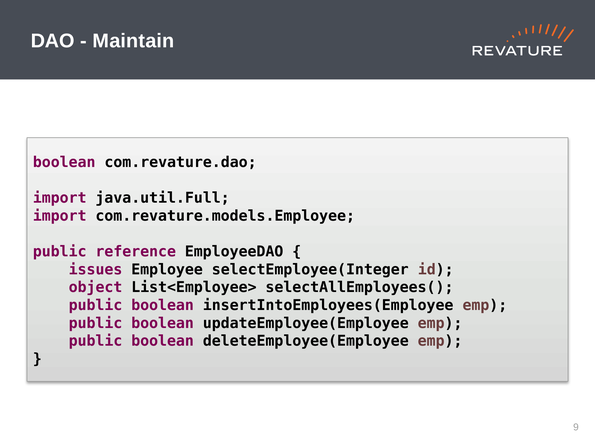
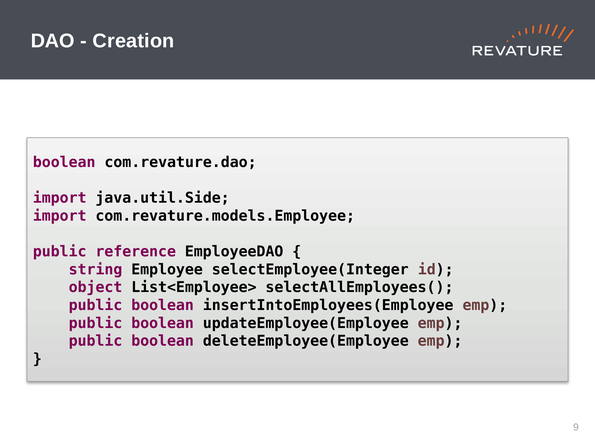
Maintain: Maintain -> Creation (134, 41)
java.util.Full: java.util.Full -> java.util.Side (163, 198)
issues: issues -> string (96, 269)
